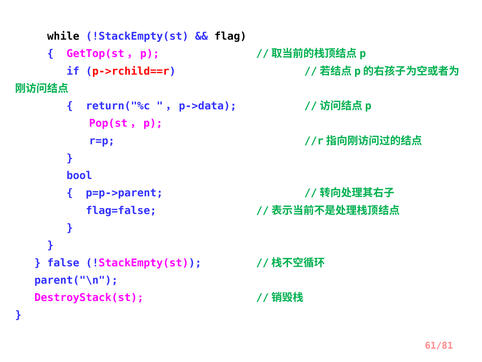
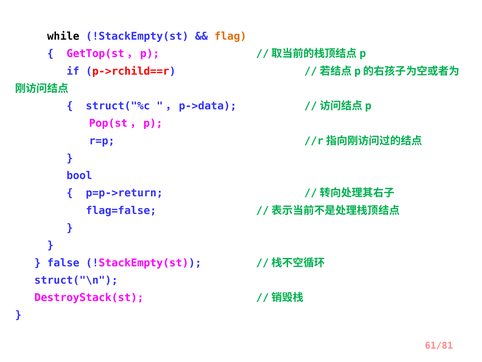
flag colour: black -> orange (230, 36)
return("%c: return("%c -> struct("%c (118, 106)
p=p->parent: p=p->parent -> p=p->return (124, 193)
parent("\n: parent("\n -> struct("\n (76, 280)
